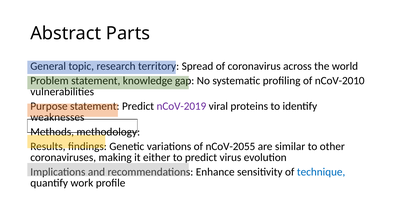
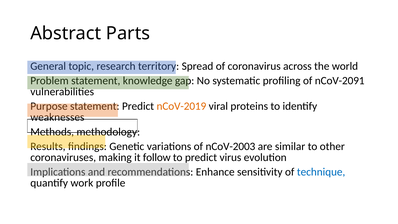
nCoV-2010: nCoV-2010 -> nCoV-2091 (340, 81)
nCoV-2019 colour: purple -> orange (181, 106)
nCoV-2055: nCoV-2055 -> nCoV-2003 (230, 146)
either: either -> follow (157, 157)
